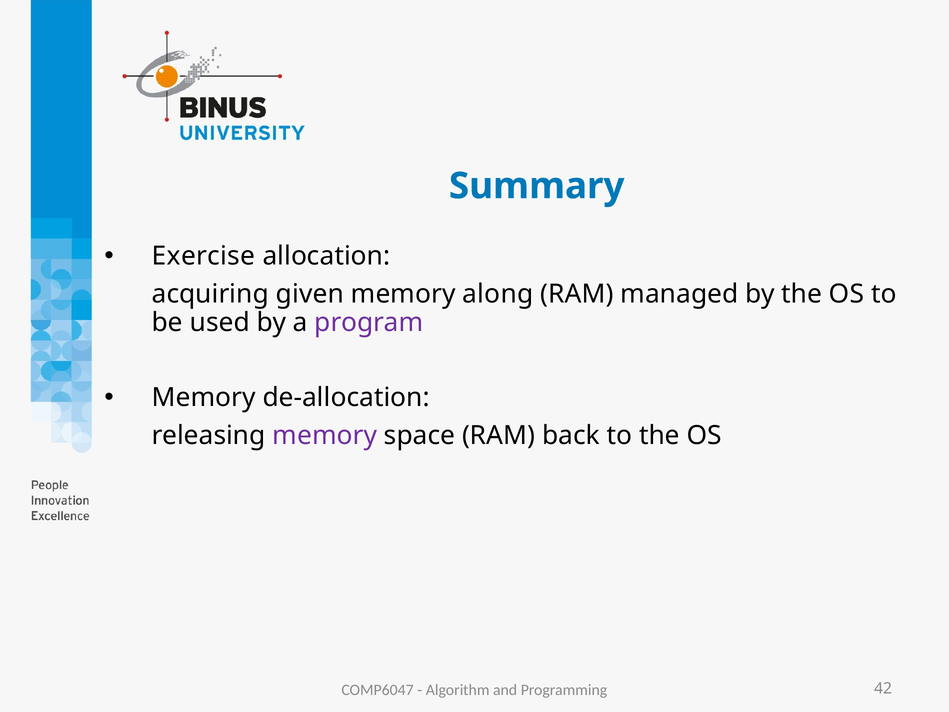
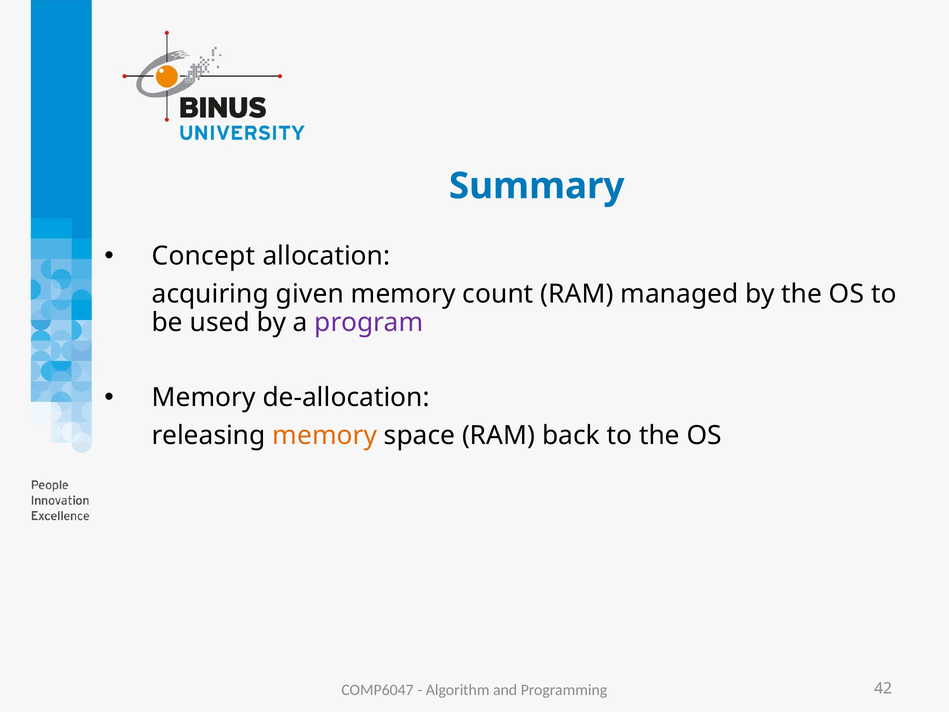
Exercise: Exercise -> Concept (204, 256)
along: along -> count (498, 294)
memory colour: purple -> orange (325, 435)
